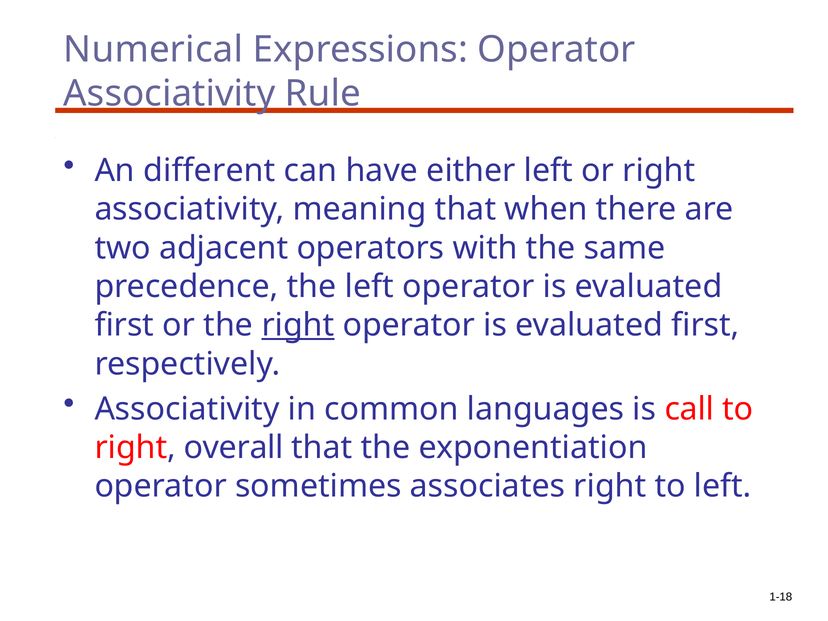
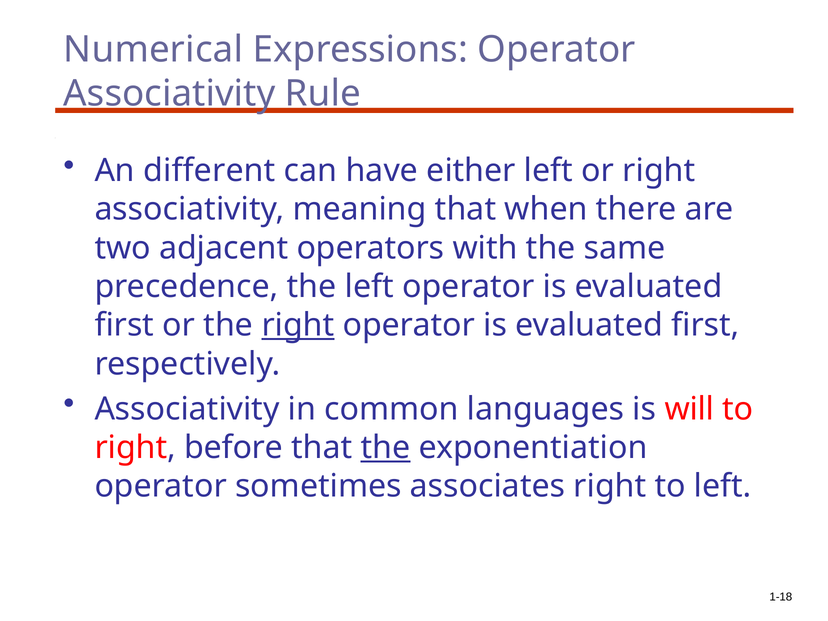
call: call -> will (689, 409)
overall: overall -> before (234, 448)
the underline: none -> present (386, 448)
